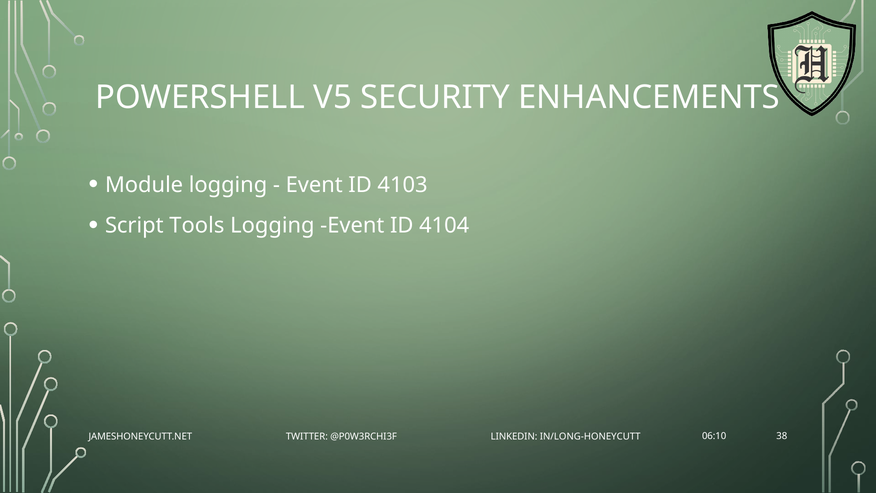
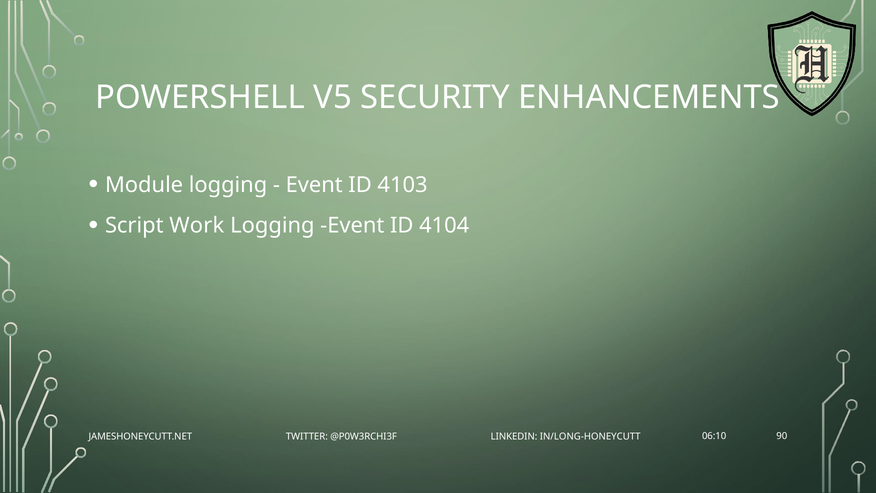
Tools: Tools -> Work (197, 226)
38: 38 -> 90 (782, 436)
